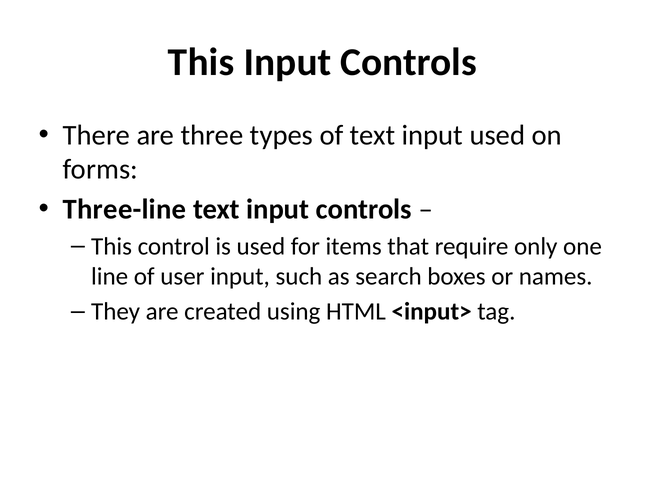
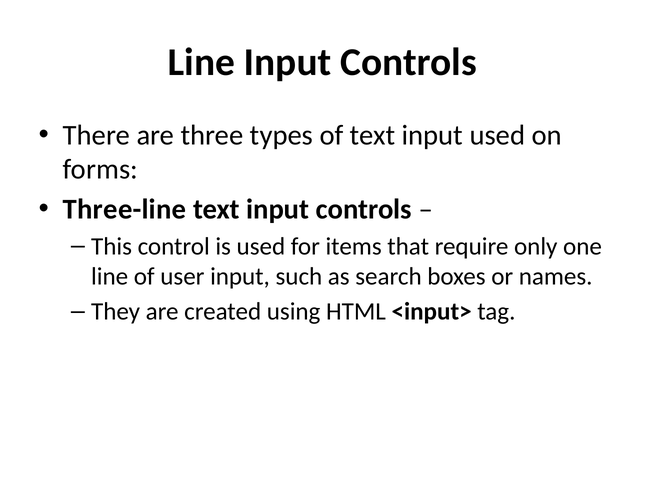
This: This -> Line (201, 62)
